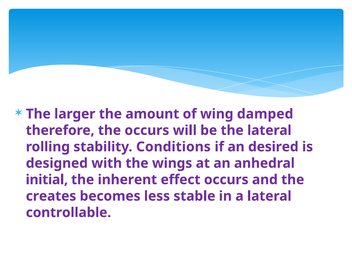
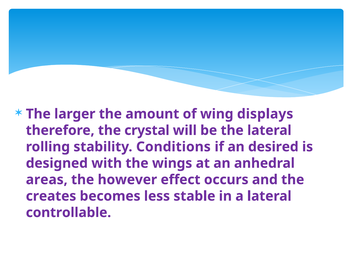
damped: damped -> displays (265, 114)
the occurs: occurs -> crystal (147, 130)
initial: initial -> areas (47, 180)
inherent: inherent -> however (127, 180)
